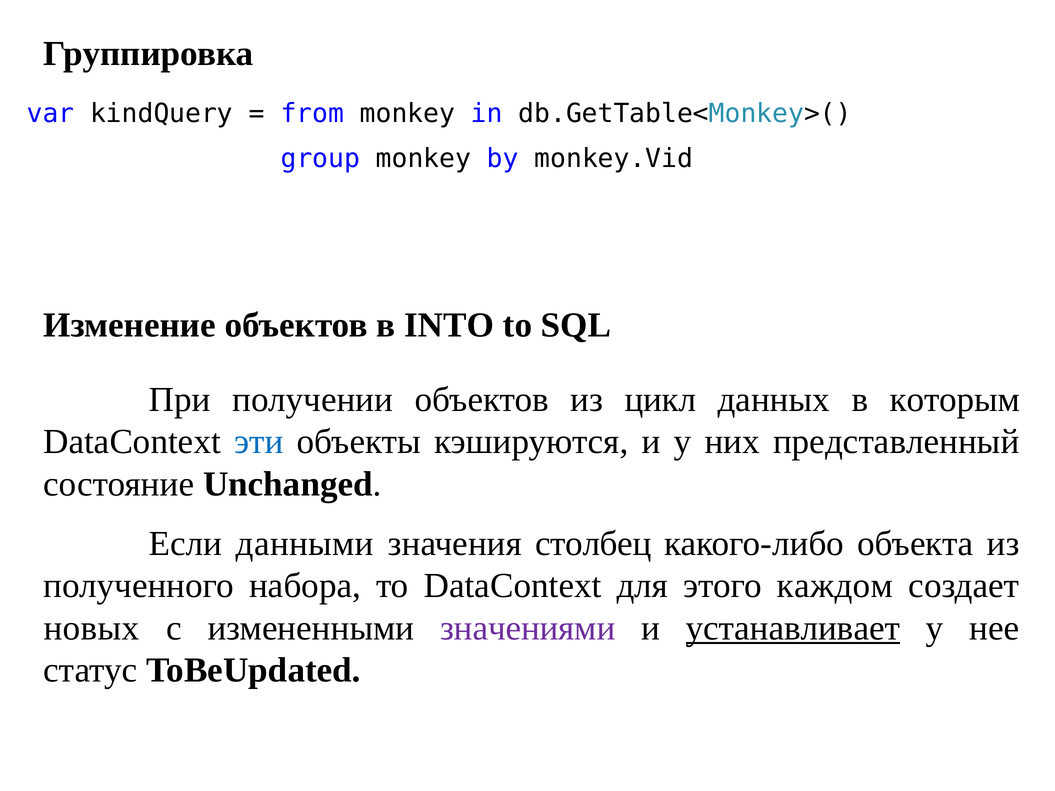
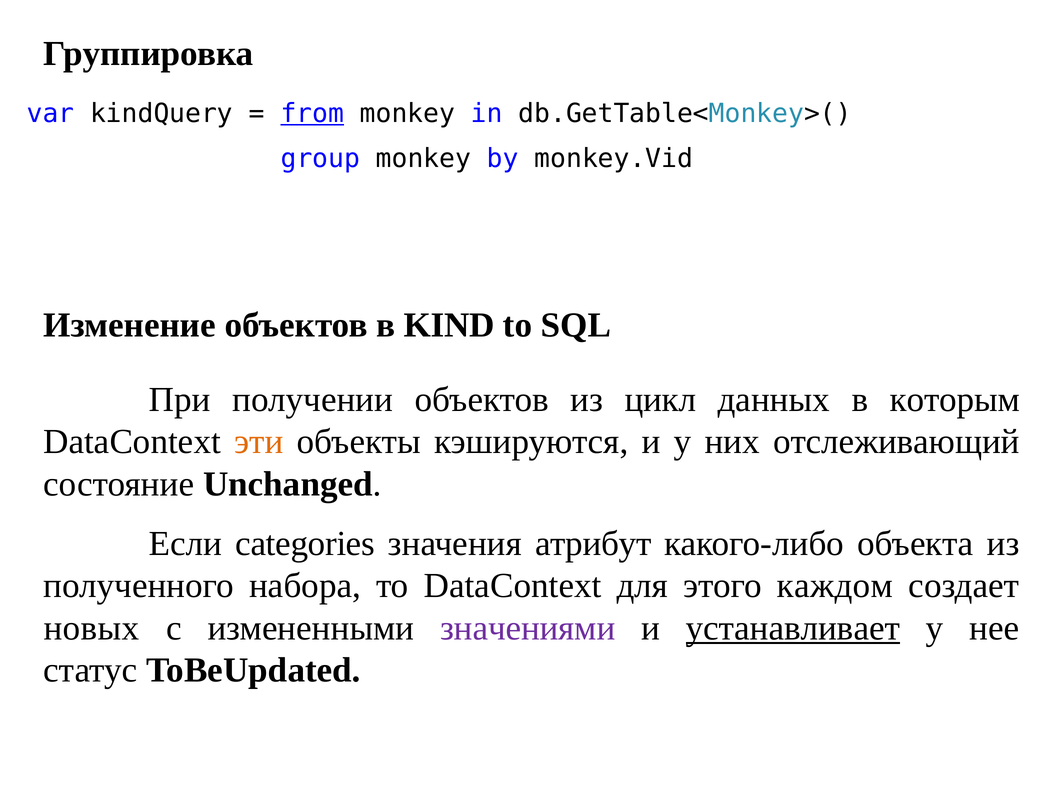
from underline: none -> present (312, 113)
INTO: INTO -> KIND (449, 325)
эти colour: blue -> orange (259, 442)
представленный: представленный -> отслеживающий (896, 442)
данными: данными -> categories (305, 544)
столбец: столбец -> атрибут (593, 544)
